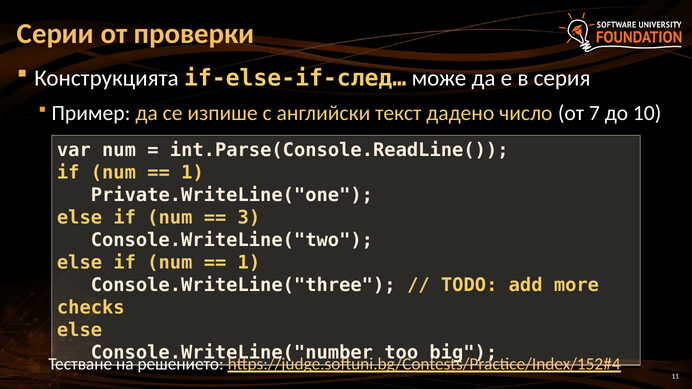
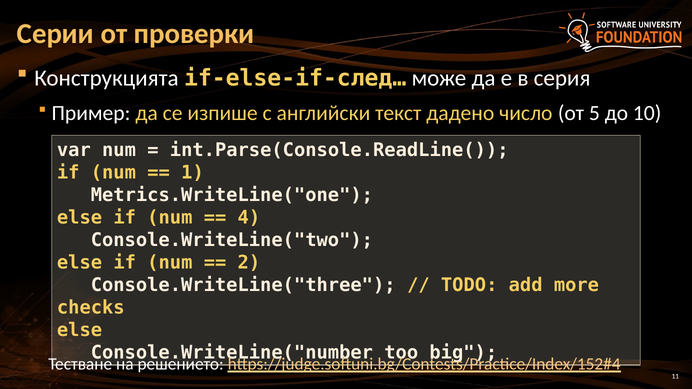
7: 7 -> 5 (594, 113)
Private.WriteLine("one: Private.WriteLine("one -> Metrics.WriteLine("one (232, 195)
3: 3 -> 4 (249, 218)
1: 1 -> 2 (249, 263)
